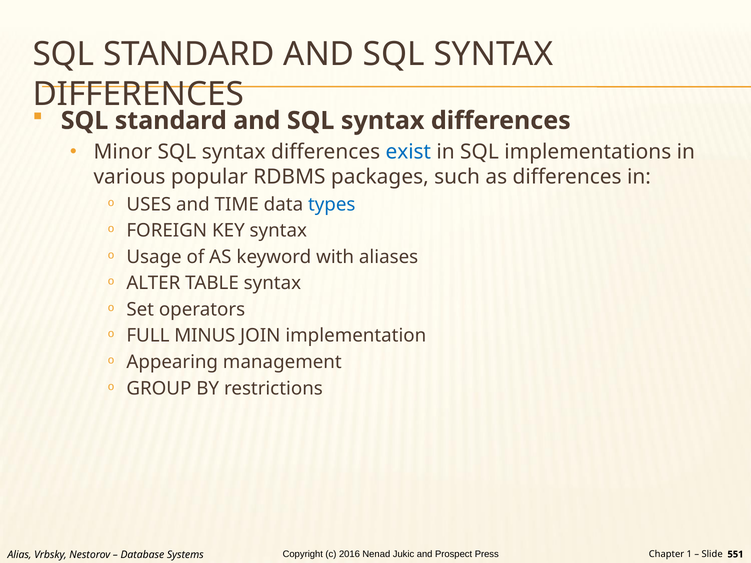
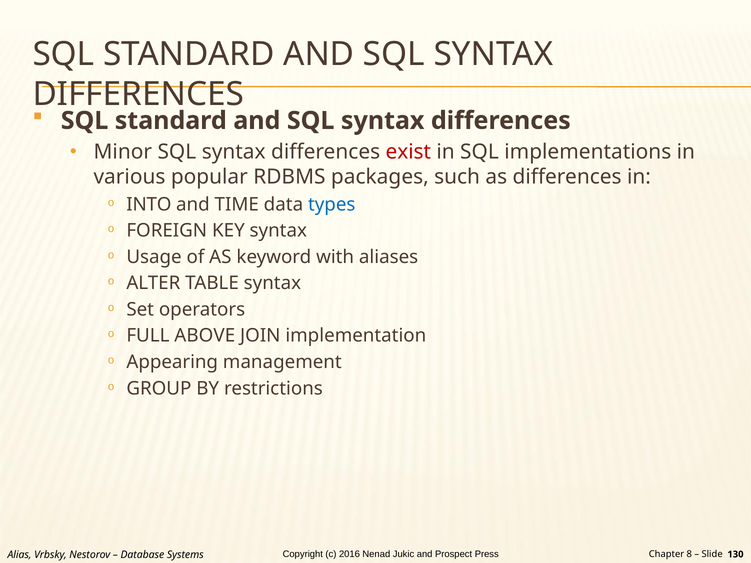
exist colour: blue -> red (408, 152)
USES: USES -> INTO (149, 205)
MINUS: MINUS -> ABOVE (205, 336)
1: 1 -> 8 (689, 555)
551: 551 -> 130 (735, 555)
